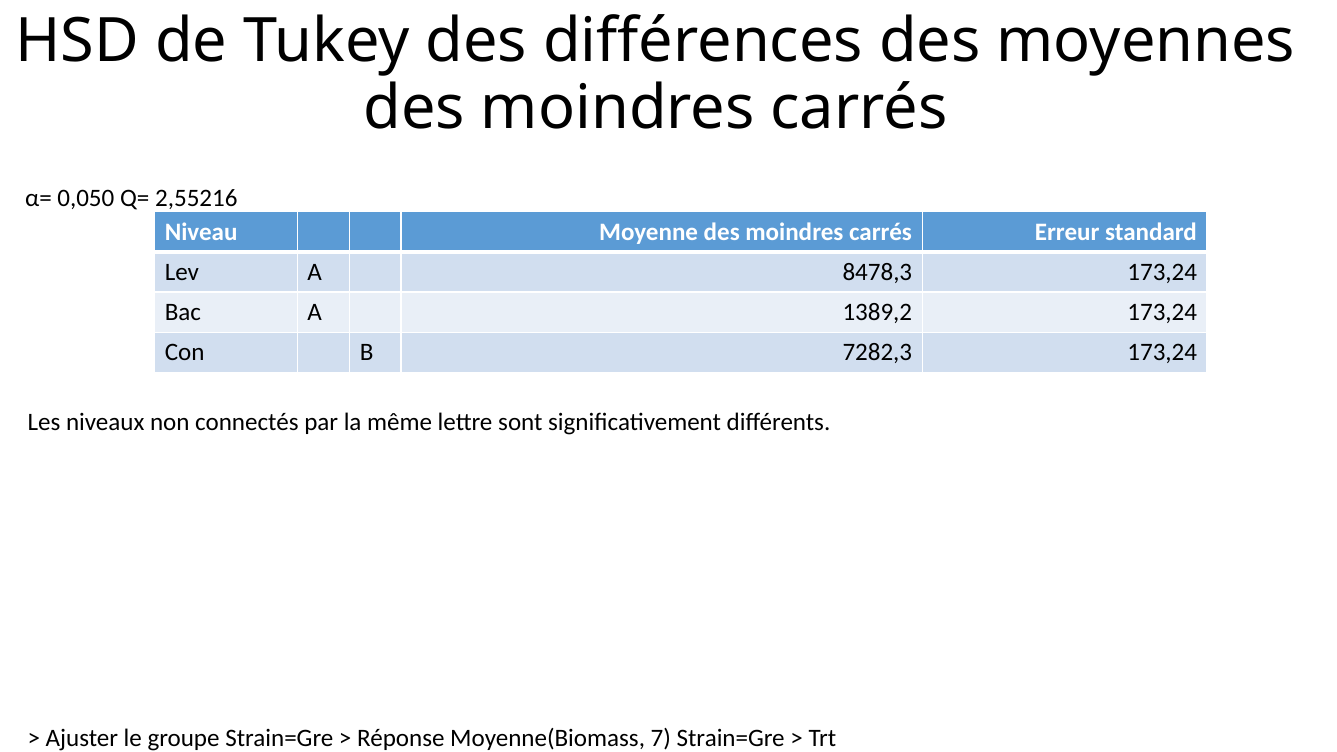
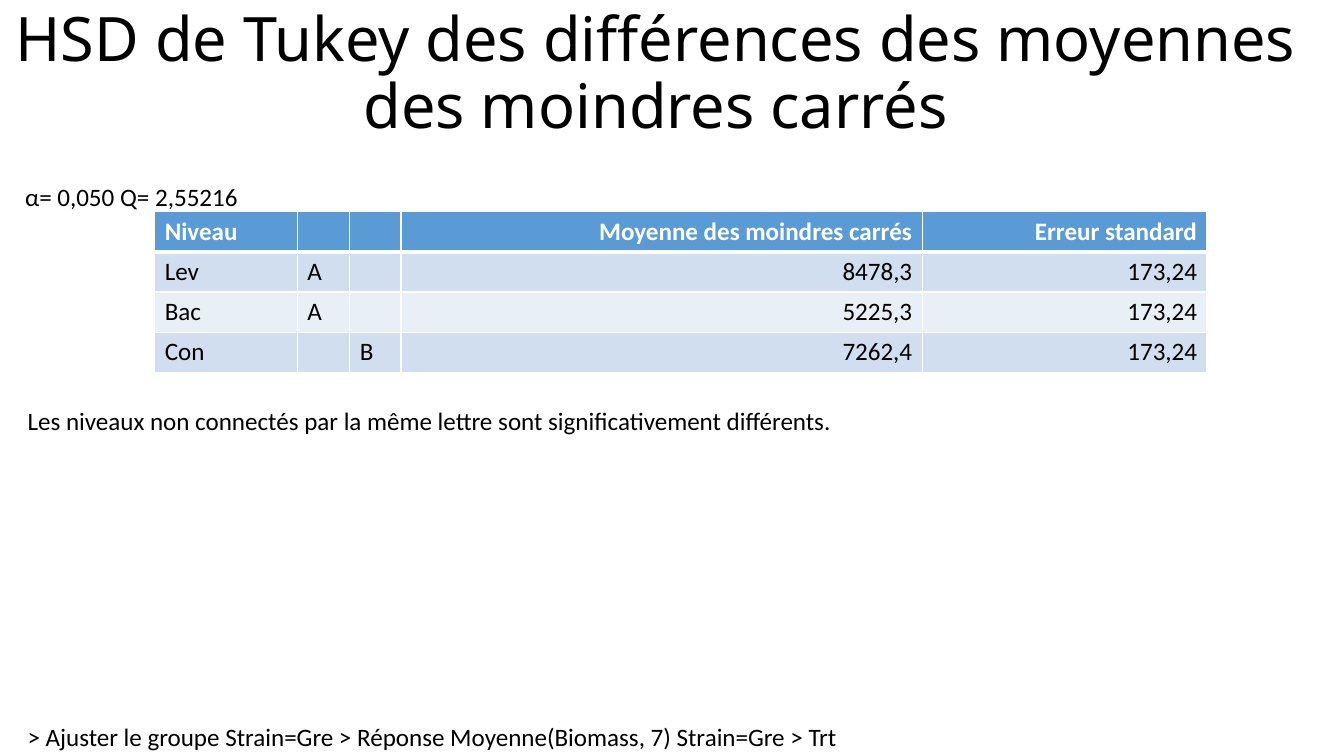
1389,2: 1389,2 -> 5225,3 (877, 313)
7282,3: 7282,3 -> 7262,4 (877, 353)
